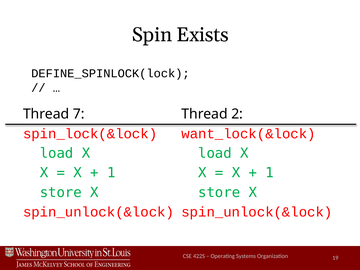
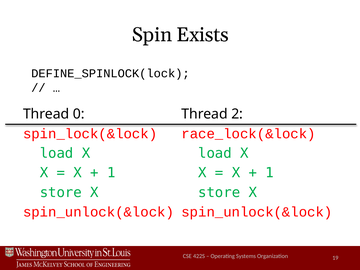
7: 7 -> 0 (79, 114)
want_lock(&lock: want_lock(&lock -> race_lock(&lock (248, 134)
